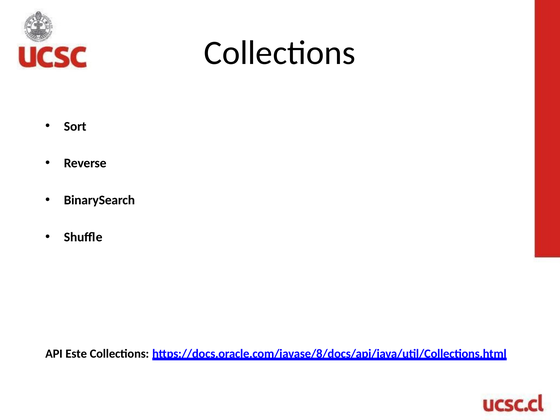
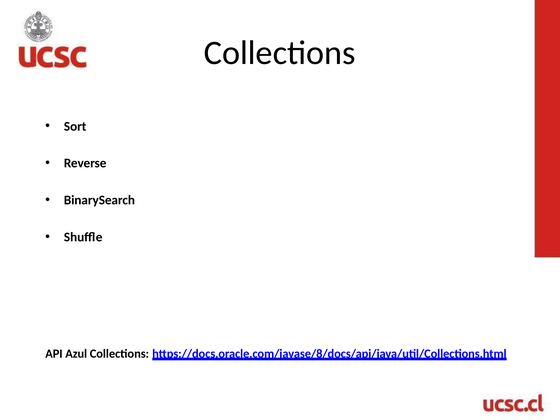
Este: Este -> Azul (76, 354)
